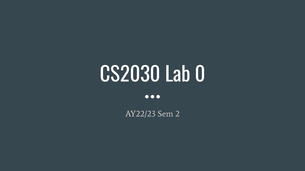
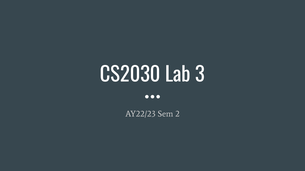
0: 0 -> 3 (200, 75)
